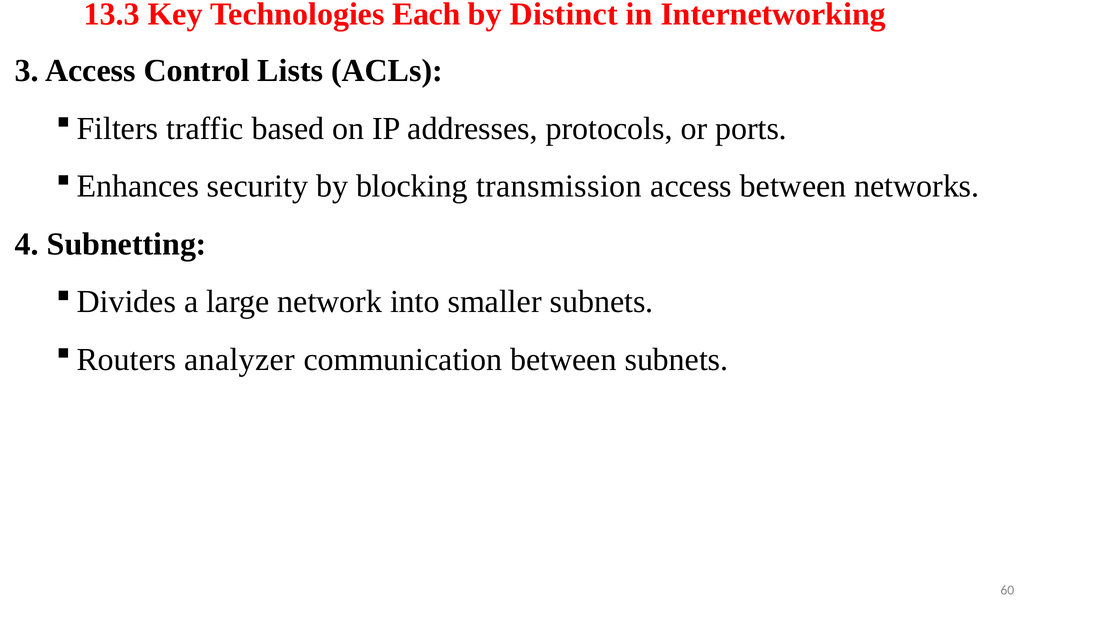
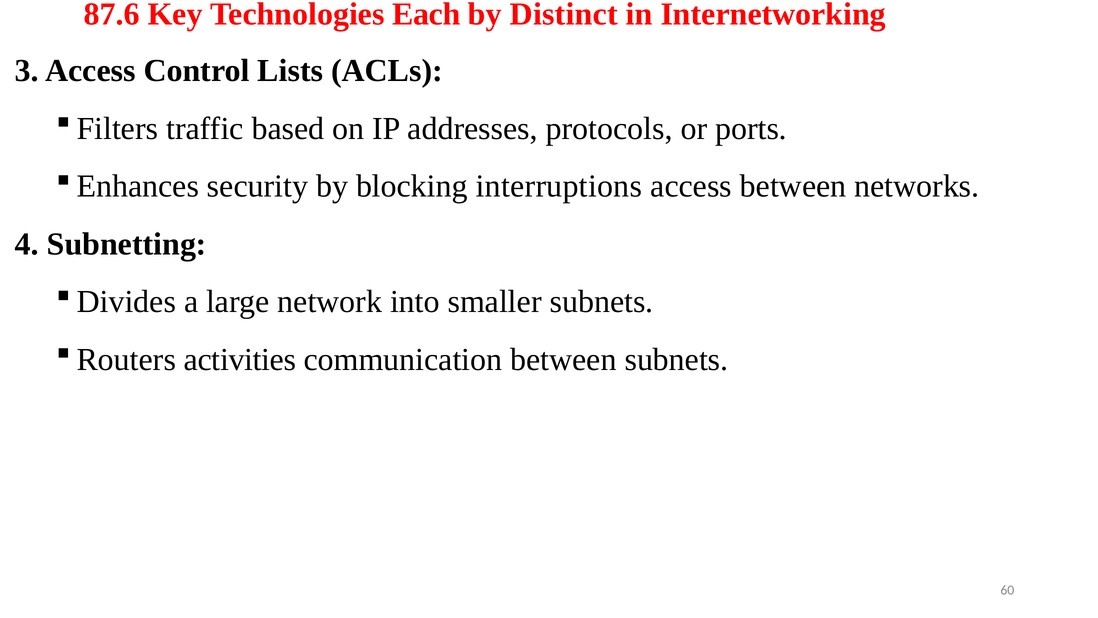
13.3: 13.3 -> 87.6 (112, 14)
transmission: transmission -> interruptions (559, 186)
analyzer: analyzer -> activities (240, 359)
